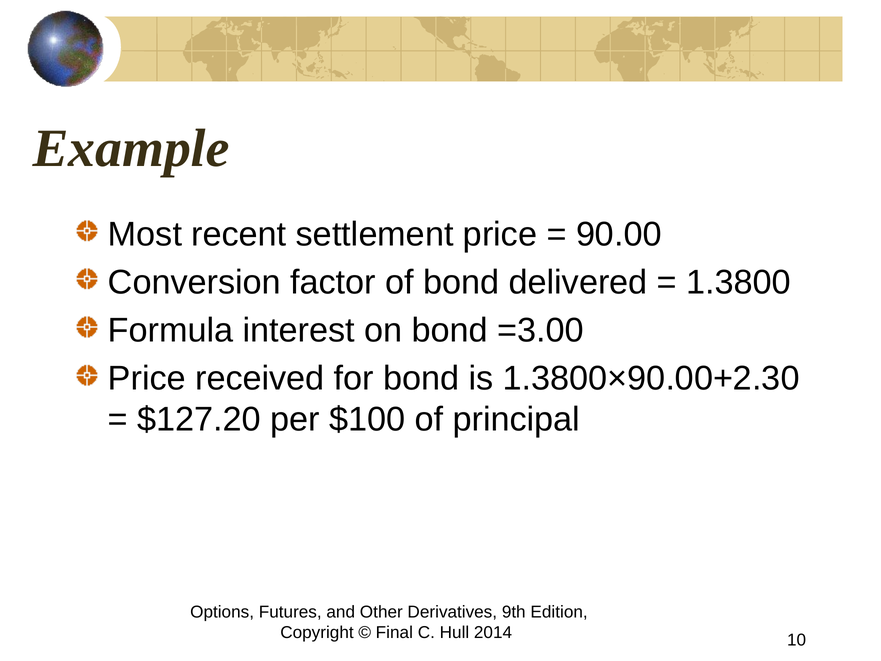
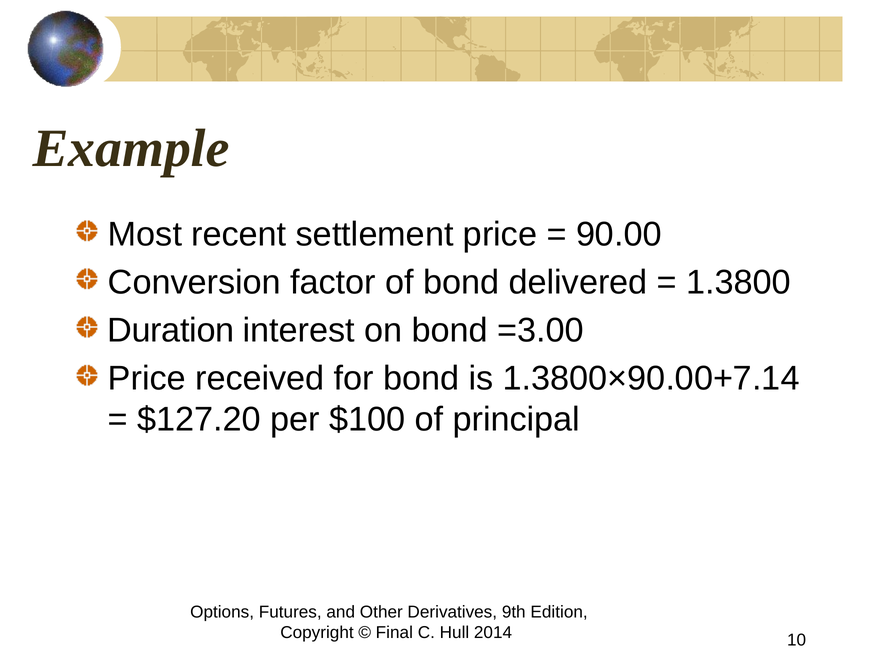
Formula: Formula -> Duration (171, 330)
1.3800×90.00+2.30: 1.3800×90.00+2.30 -> 1.3800×90.00+7.14 (651, 378)
